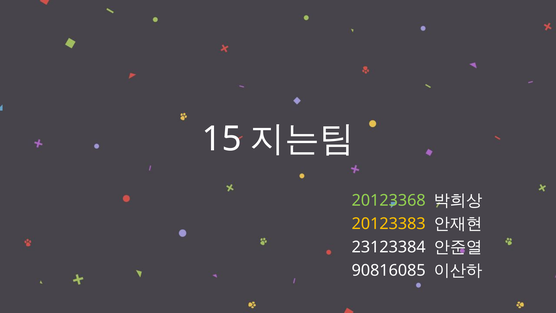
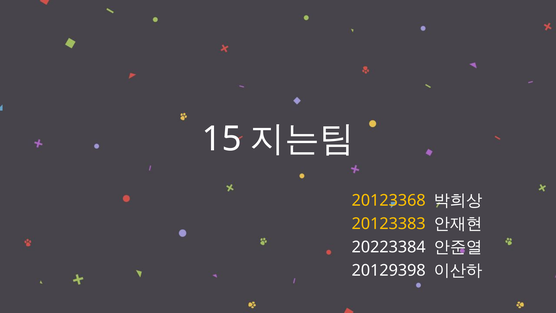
20123368 colour: light green -> yellow (389, 200)
23123384: 23123384 -> 20223384 (389, 247)
90816085: 90816085 -> 20129398 (389, 270)
